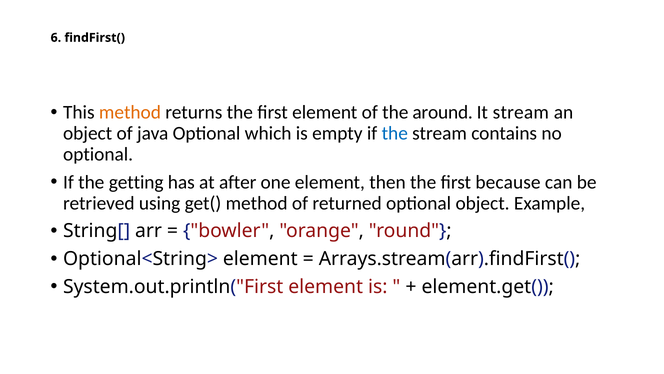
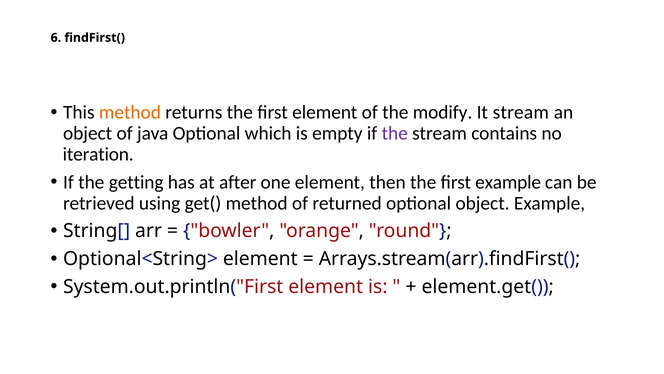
around: around -> modify (443, 112)
the colour: blue -> purple (395, 133)
optional: optional -> iteration (98, 154)
first because: because -> example (508, 182)
